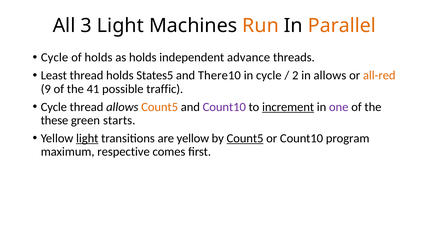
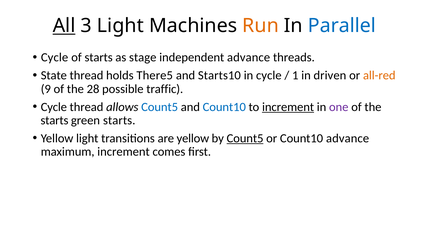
All underline: none -> present (64, 26)
Parallel colour: orange -> blue (342, 26)
of holds: holds -> starts (99, 58)
as holds: holds -> stage (143, 58)
Least: Least -> State (54, 76)
States5: States5 -> There5 (155, 76)
There10: There10 -> Starts10 (219, 76)
2: 2 -> 1 (295, 76)
in allows: allows -> driven (330, 76)
41: 41 -> 28 (93, 89)
Count5 colour: orange -> blue (160, 107)
Count10 colour: purple -> blue (224, 107)
these: these -> starts (54, 121)
light underline: present -> none (87, 139)
Count10 program: program -> advance (348, 139)
maximum respective: respective -> increment (124, 152)
